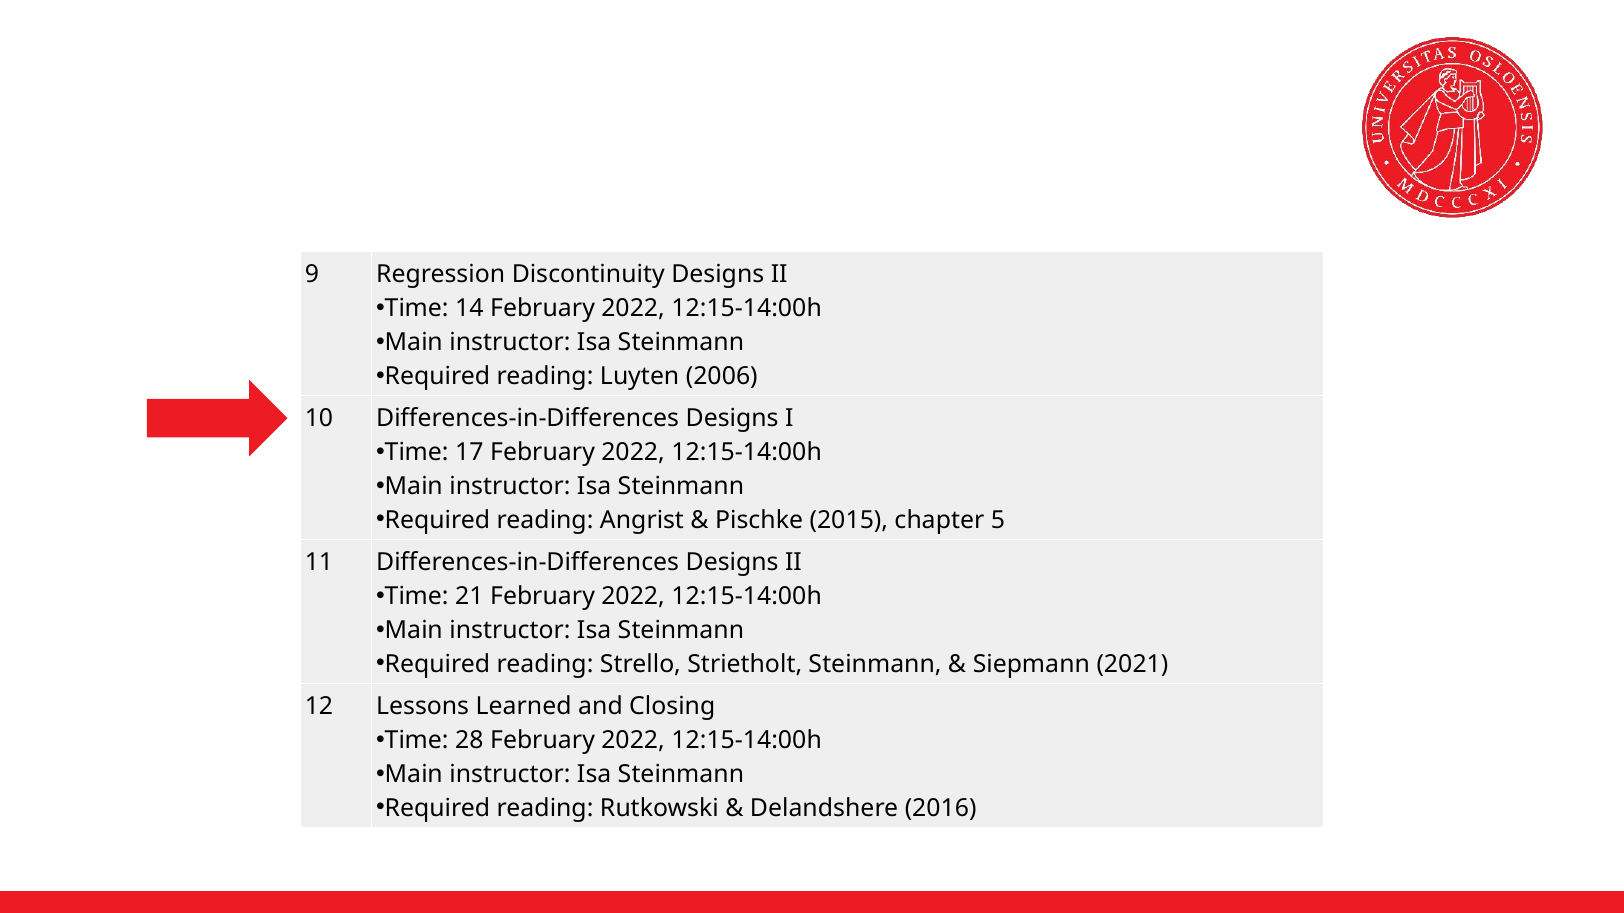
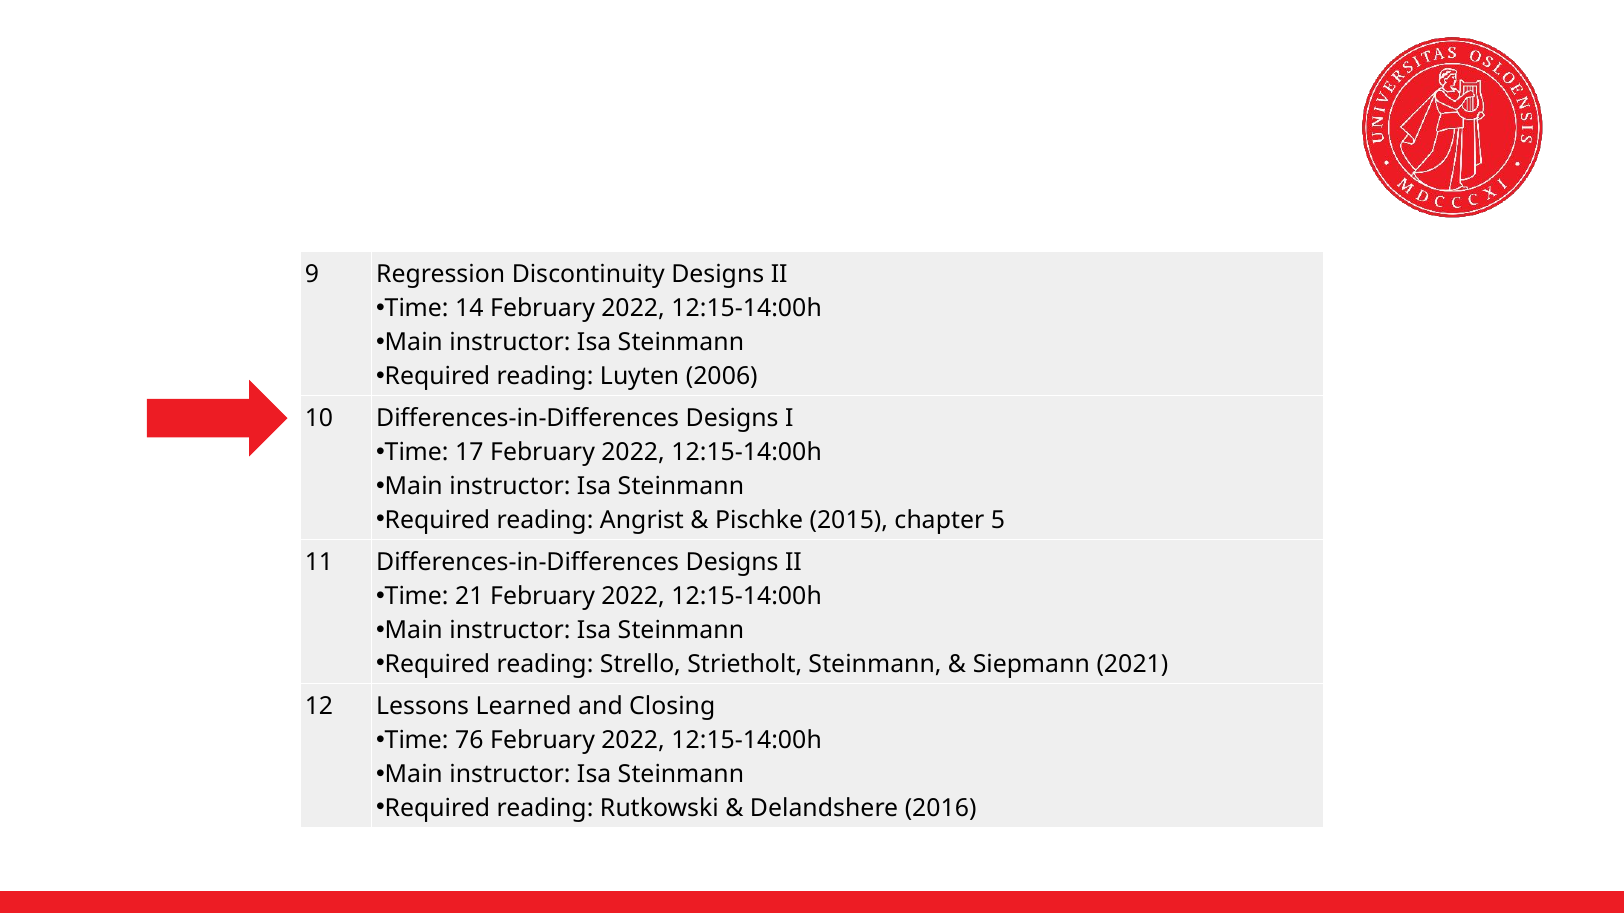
28: 28 -> 76 (469, 741)
